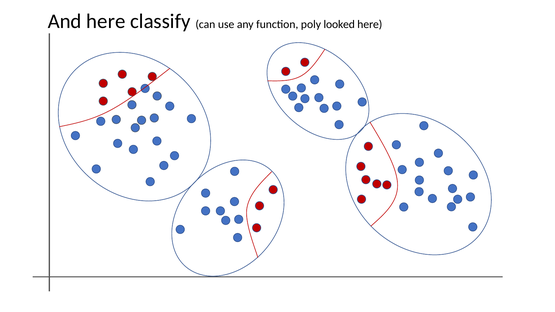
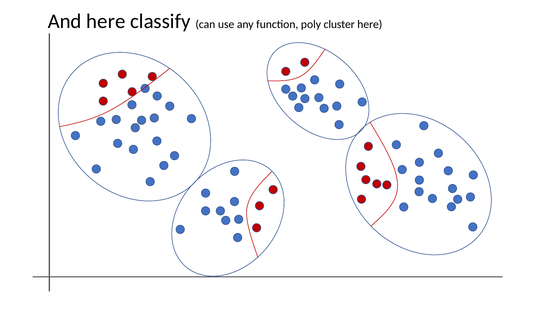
looked: looked -> cluster (339, 24)
